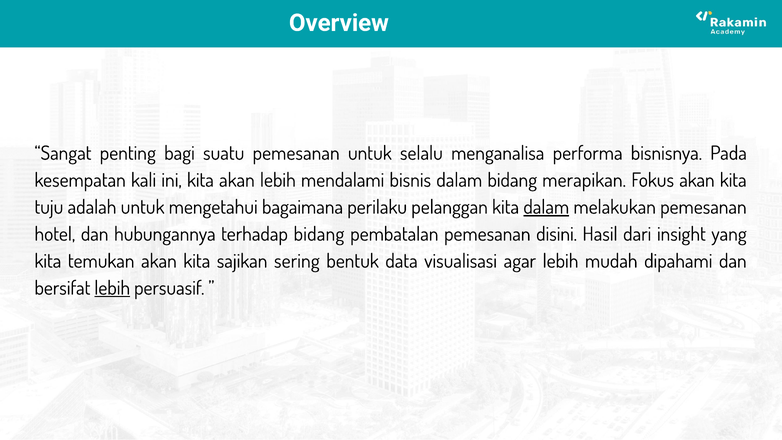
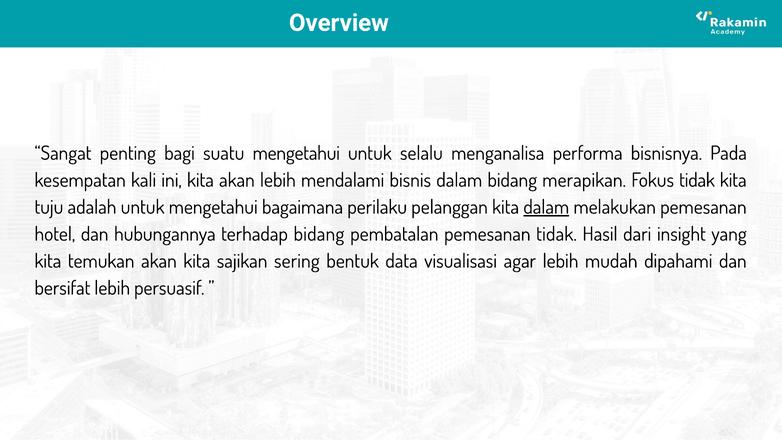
suatu pemesanan: pemesanan -> mengetahui (296, 153)
Fokus akan: akan -> tidak (697, 180)
pemesanan disini: disini -> tidak (556, 234)
lebih underline: present -> none (112, 288)
